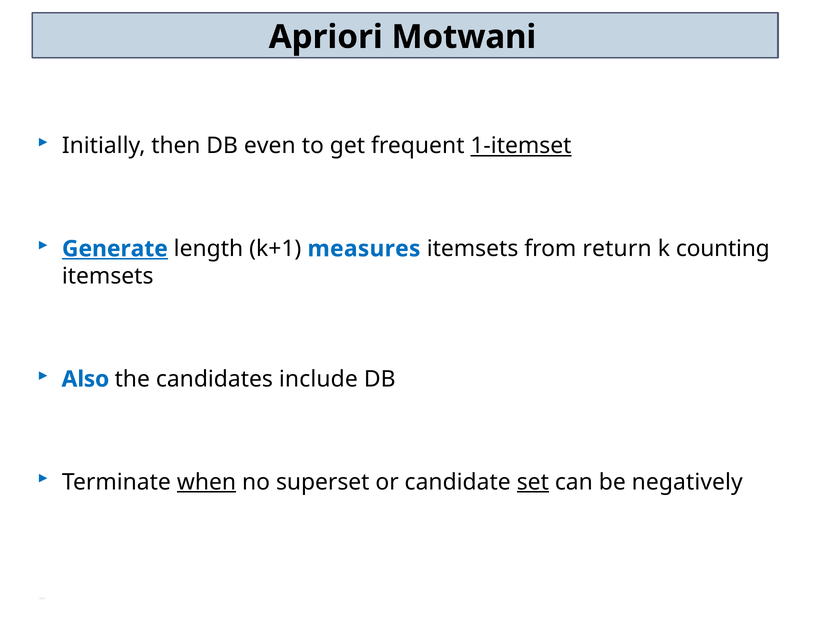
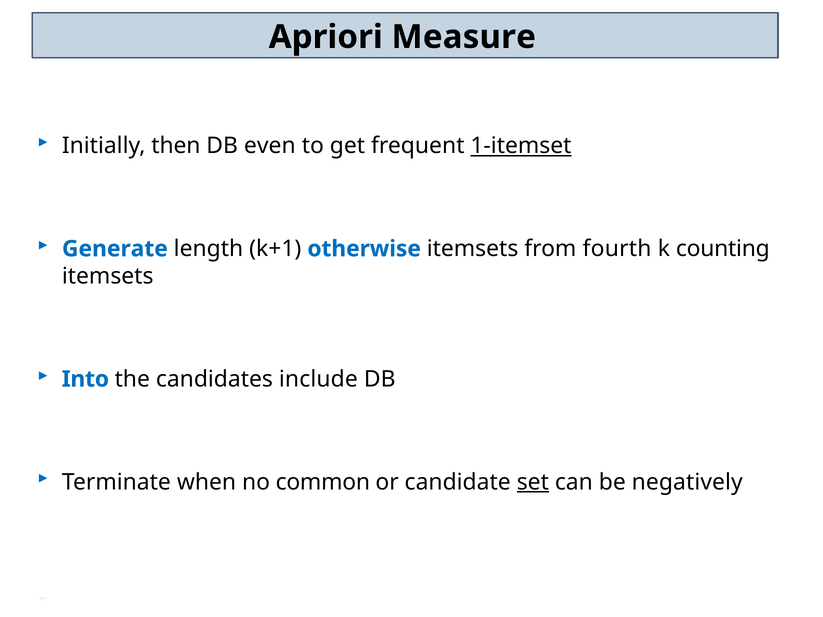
Motwani: Motwani -> Measure (464, 37)
Generate underline: present -> none (115, 249)
measures: measures -> otherwise (364, 249)
return: return -> fourth (617, 249)
Also: Also -> Into (85, 379)
when underline: present -> none (206, 482)
superset: superset -> common (323, 482)
